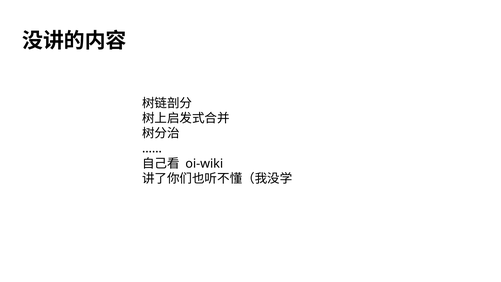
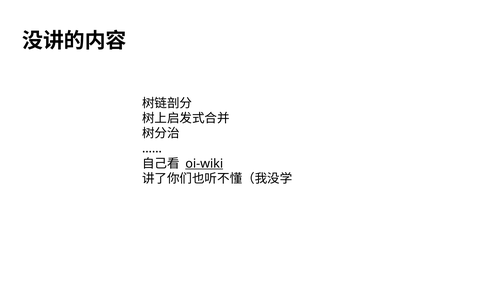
oi-wiki underline: none -> present (204, 163)
